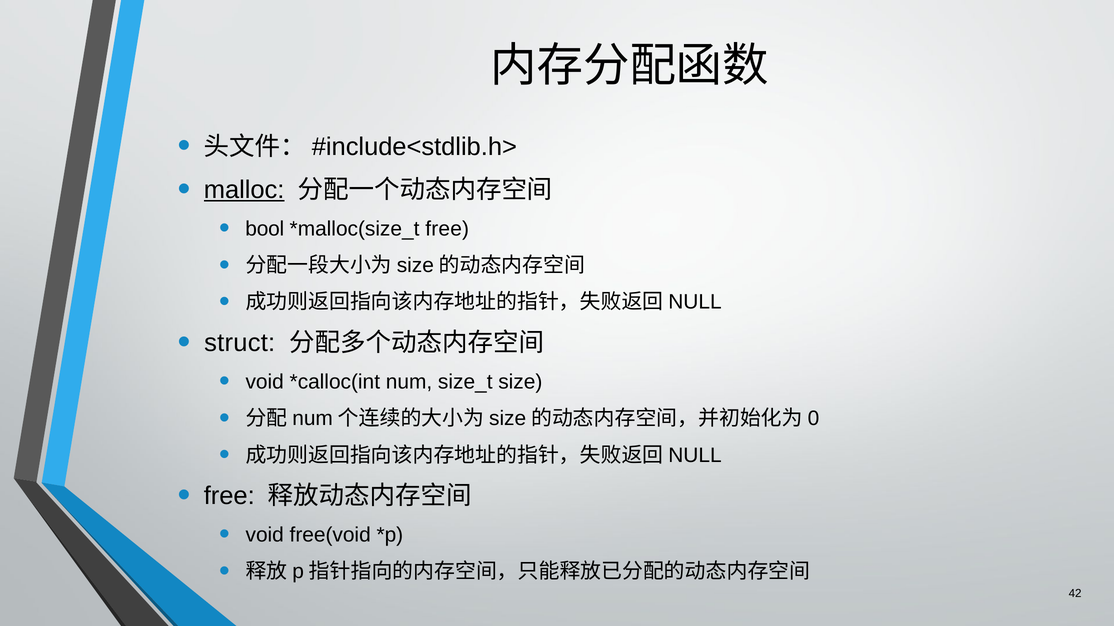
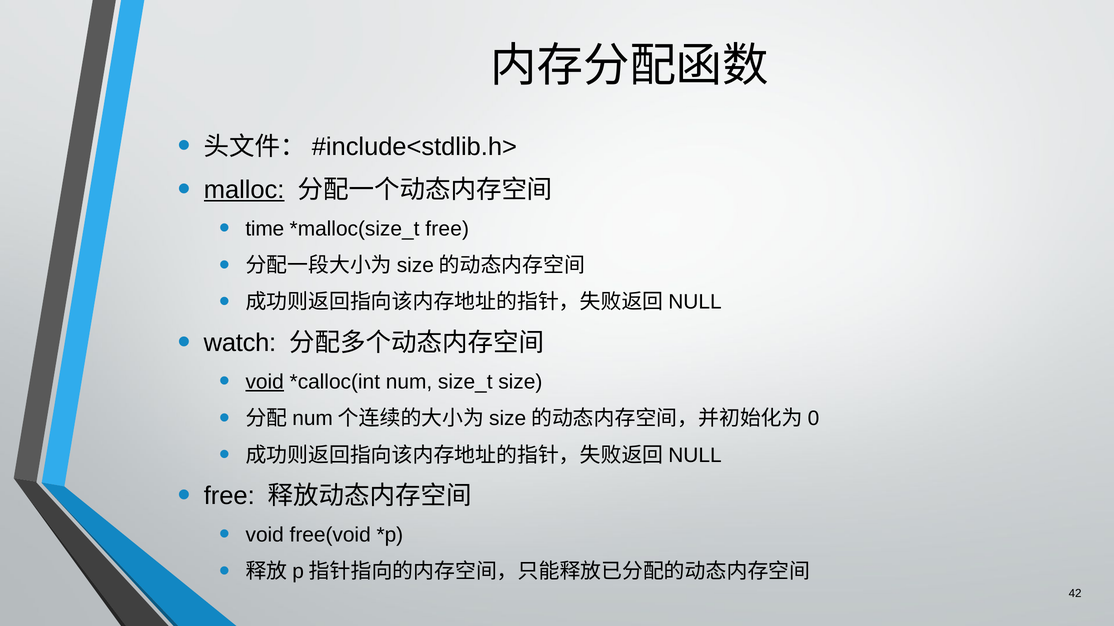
bool: bool -> time (265, 229)
struct: struct -> watch (240, 343)
void underline: none -> present (265, 382)
